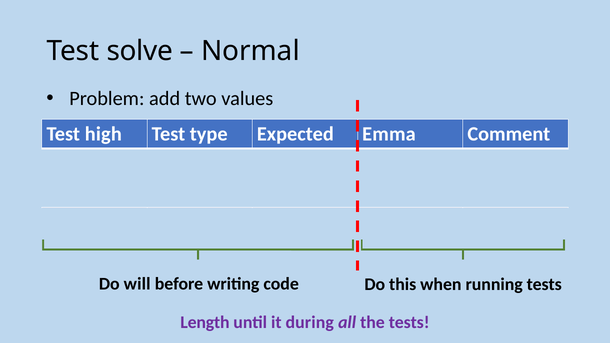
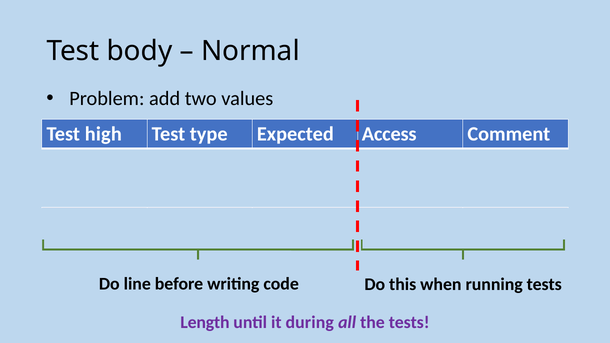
solve: solve -> body (140, 51)
Emma: Emma -> Access (389, 134)
will: will -> line (137, 284)
